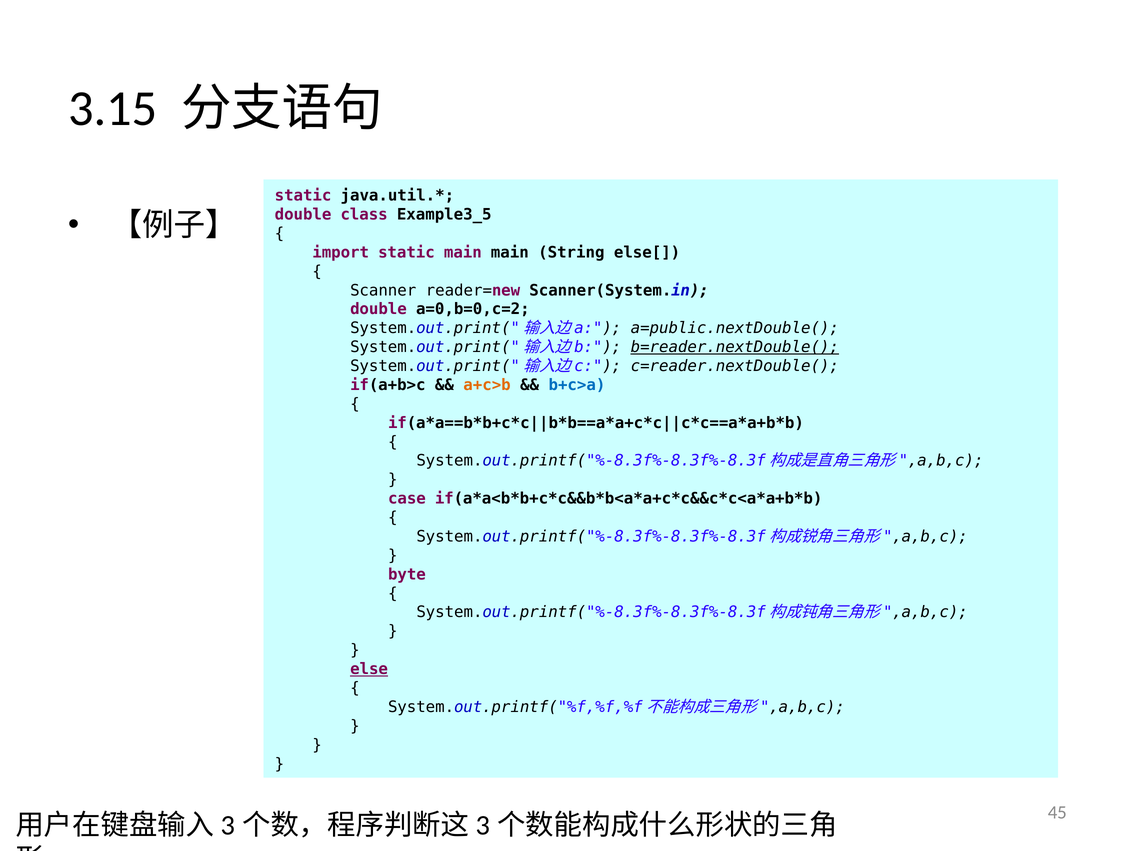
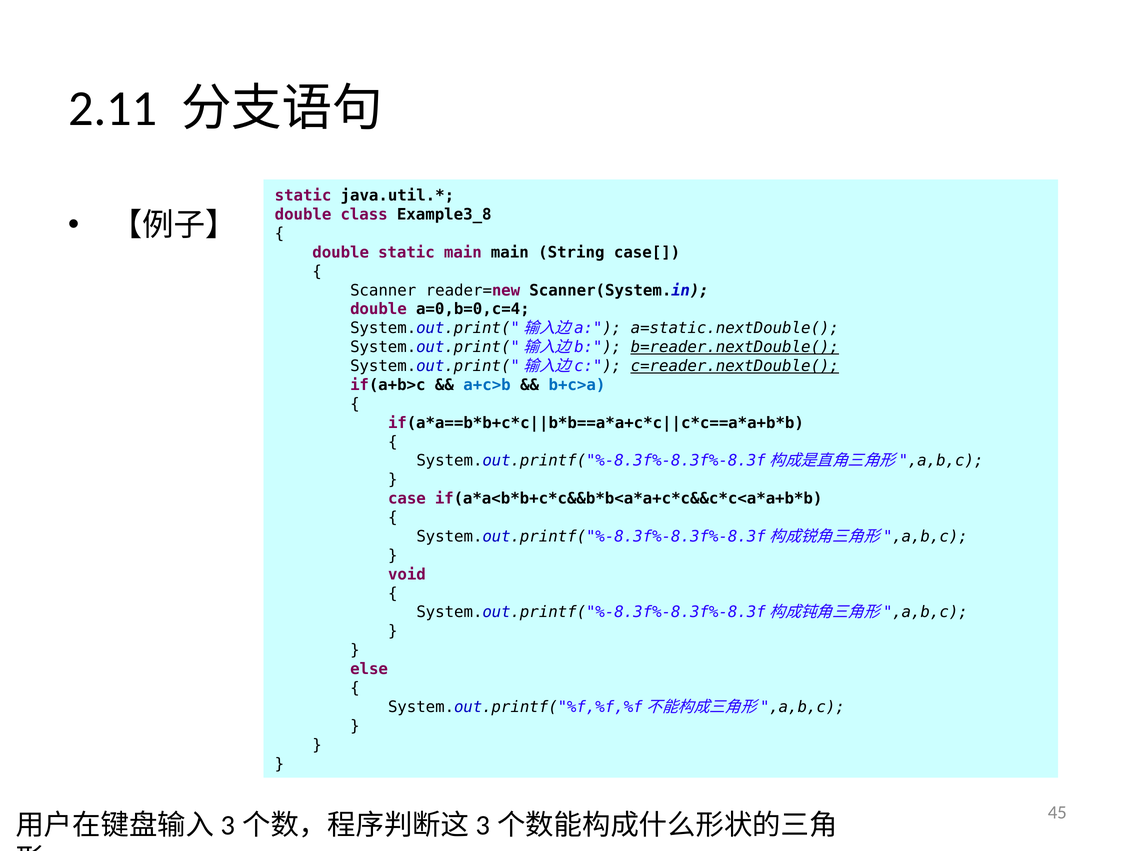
3.15: 3.15 -> 2.11 (113, 109)
Example3_5: Example3_5 -> Example3_8 (444, 215)
import: import -> double (341, 252)
else[: else[ -> case[ (647, 252)
a=0,b=0,c=2: a=0,b=0,c=2 -> a=0,b=0,c=4 (473, 309)
a=public.nextDouble(: a=public.nextDouble( -> a=static.nextDouble( (735, 328)
c=reader.nextDouble( underline: none -> present (735, 366)
a+c>b colour: orange -> blue (487, 385)
byte: byte -> void (407, 575)
else underline: present -> none (369, 669)
